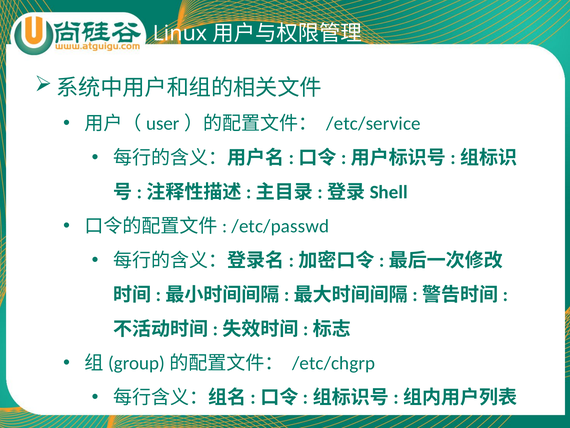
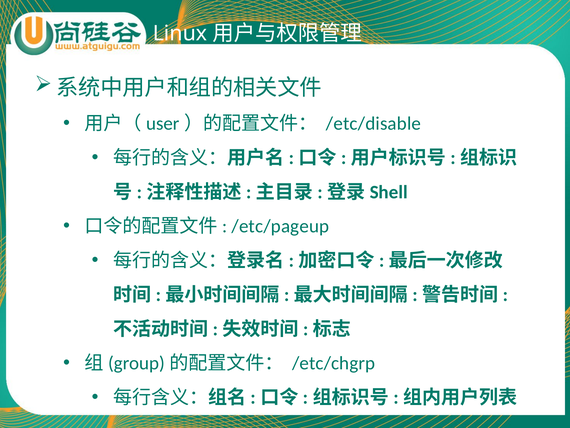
/etc/service: /etc/service -> /etc/disable (374, 124)
/etc/passwd: /etc/passwd -> /etc/pageup (280, 226)
